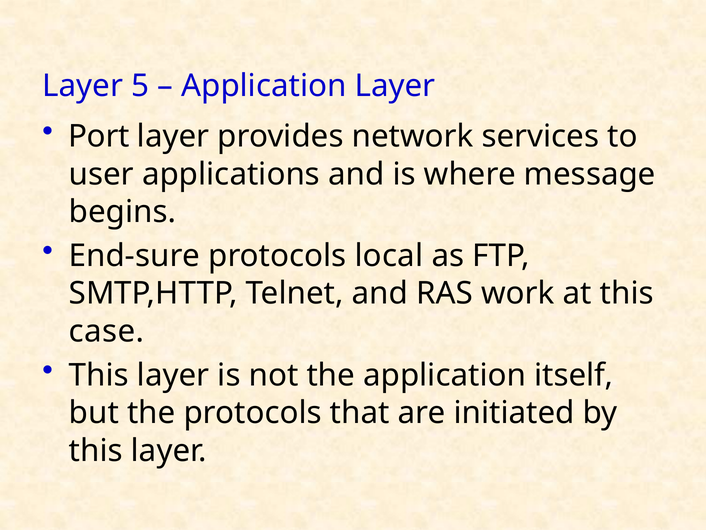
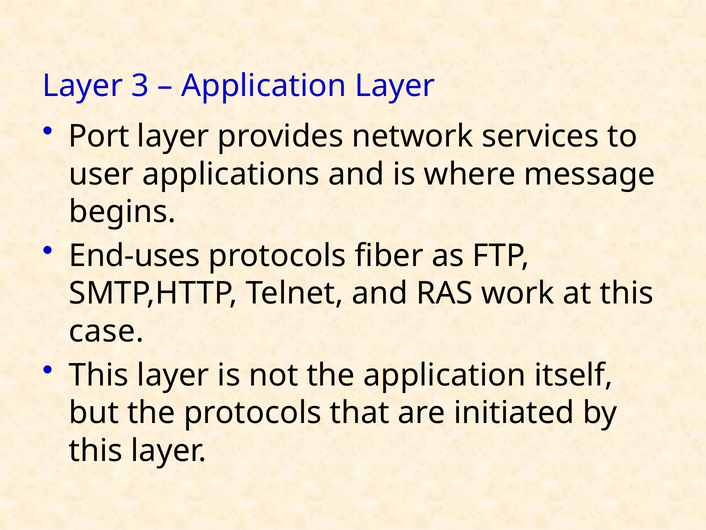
5: 5 -> 3 (140, 86)
End-sure: End-sure -> End-uses (135, 256)
local: local -> fiber (389, 256)
